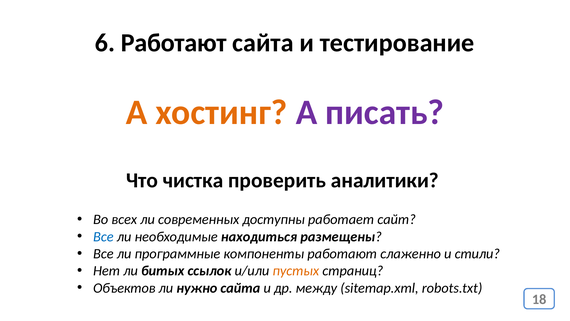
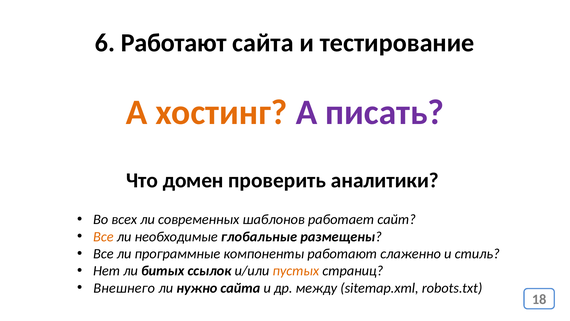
чистка: чистка -> домен (193, 180)
доступны: доступны -> шаблонов (274, 219)
Все colour: blue -> orange (103, 236)
находиться: находиться -> глобальные (259, 236)
стили: стили -> стиль (477, 254)
Объектов: Объектов -> Внешнего (124, 288)
